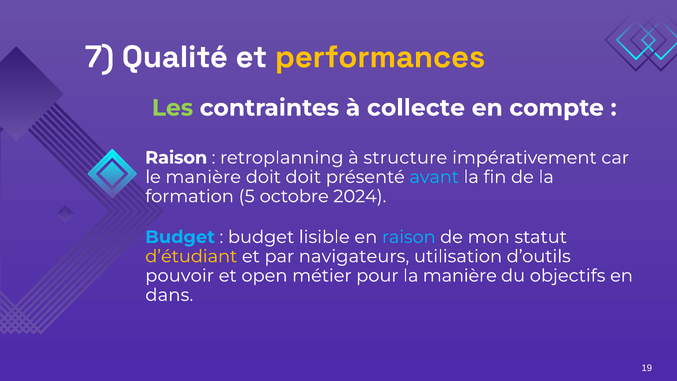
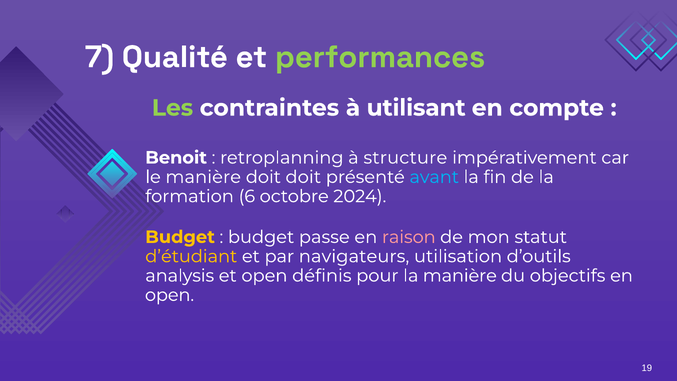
performances colour: yellow -> light green (380, 57)
collecte: collecte -> utilisant (416, 108)
Raison: Raison -> Benoit (176, 158)
5: 5 -> 6 (247, 196)
Budget colour: light blue -> yellow (180, 237)
lisible: lisible -> passe (324, 237)
raison colour: light blue -> pink (409, 237)
pouvoir: pouvoir -> analysis (180, 276)
métier: métier -> définis (322, 276)
dans: dans -> open (169, 295)
